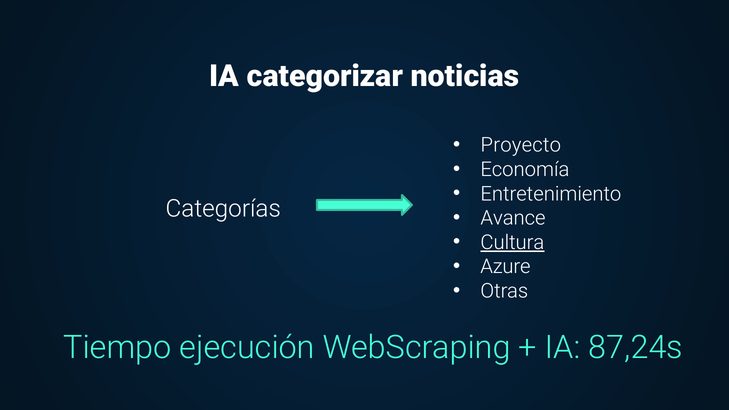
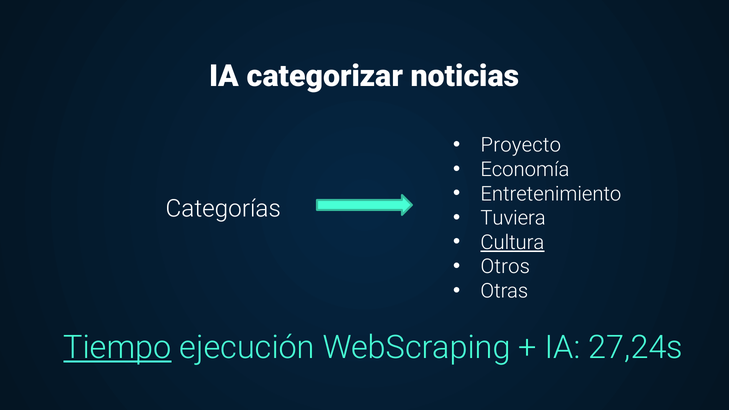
Avance: Avance -> Tuviera (513, 218)
Azure: Azure -> Otros (505, 267)
Tiempo underline: none -> present (117, 348)
87,24s: 87,24s -> 27,24s (636, 348)
